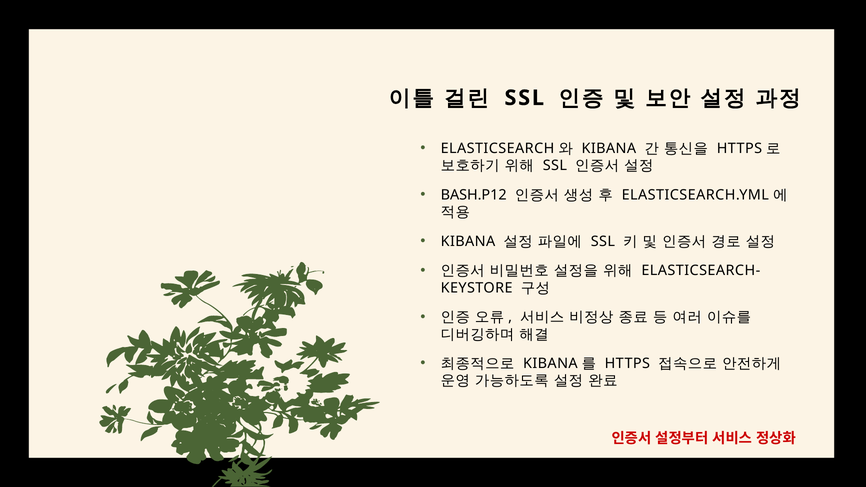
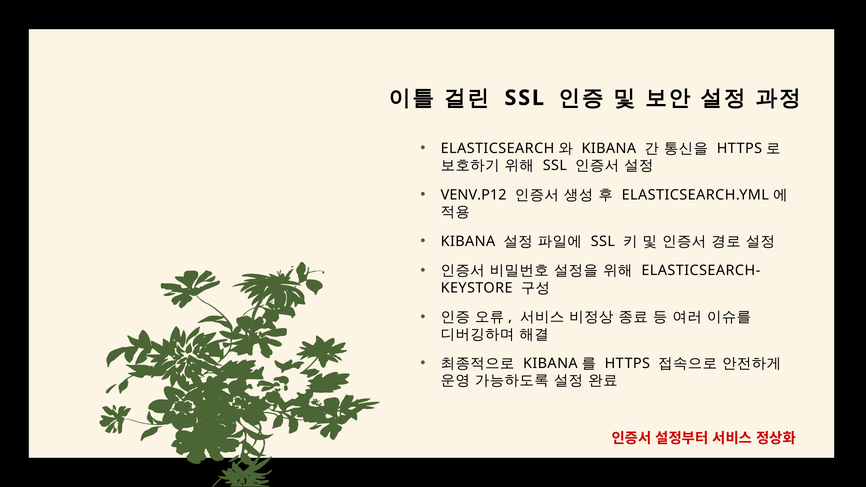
BASH.P12: BASH.P12 -> VENV.P12 (474, 195)
